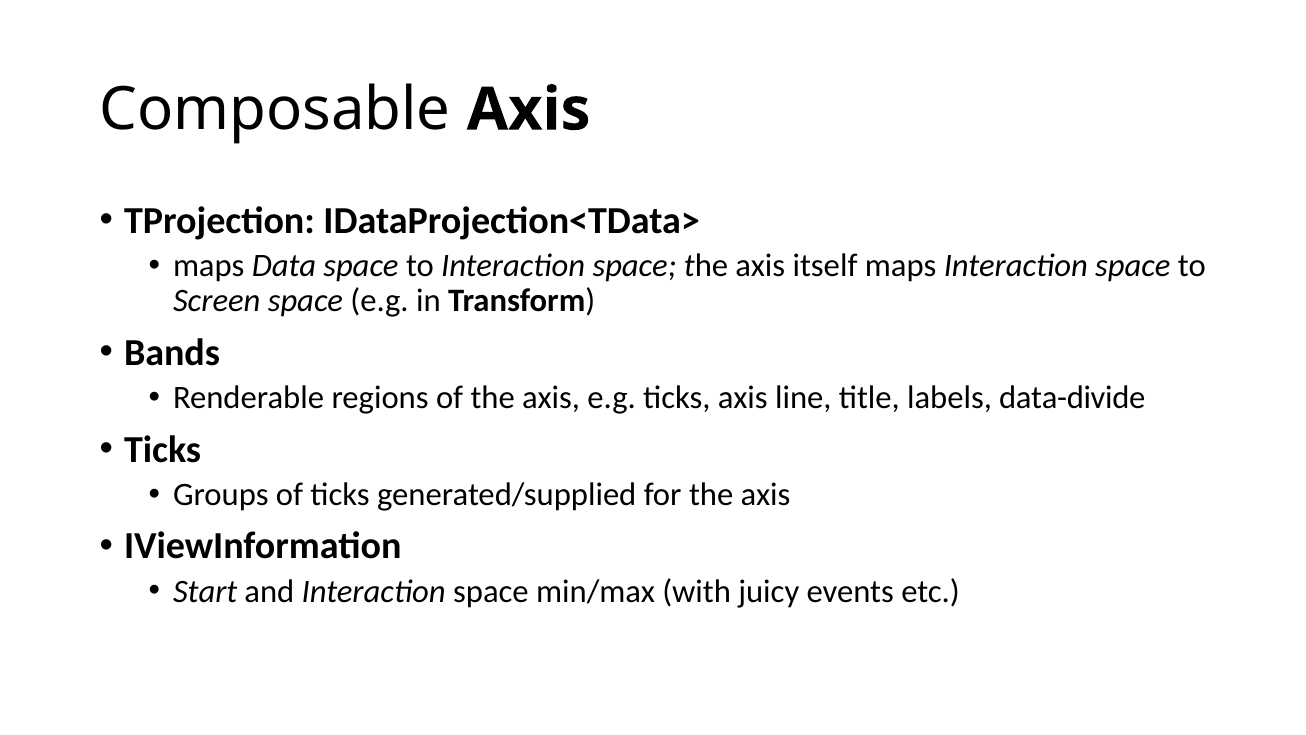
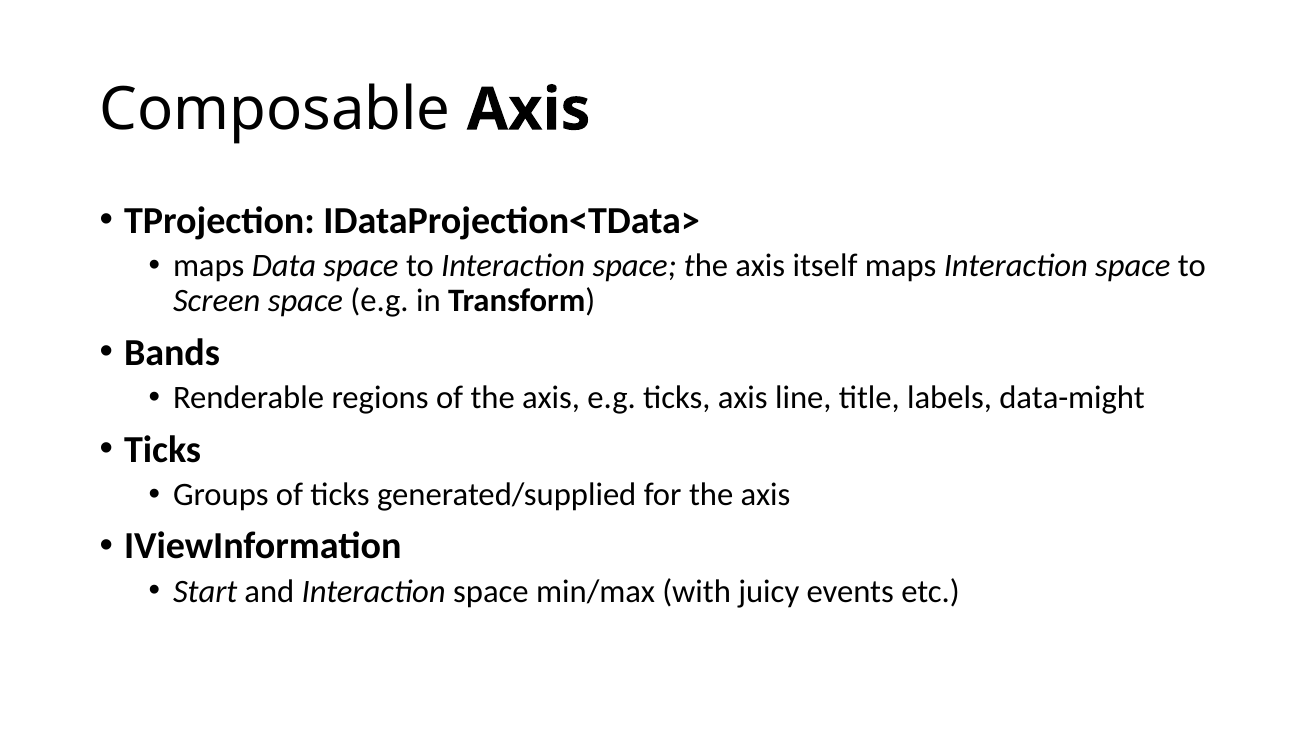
data-divide: data-divide -> data-might (1072, 398)
